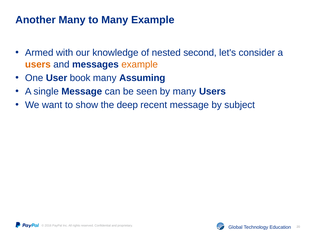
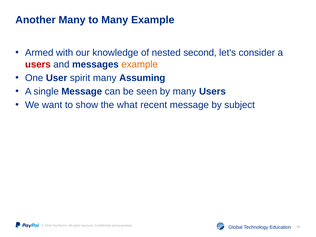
users colour: orange -> red (38, 64)
book: book -> spirit (80, 78)
deep: deep -> what (127, 105)
